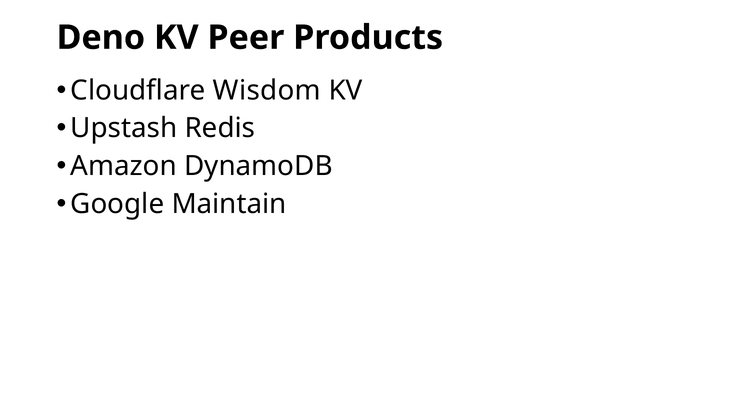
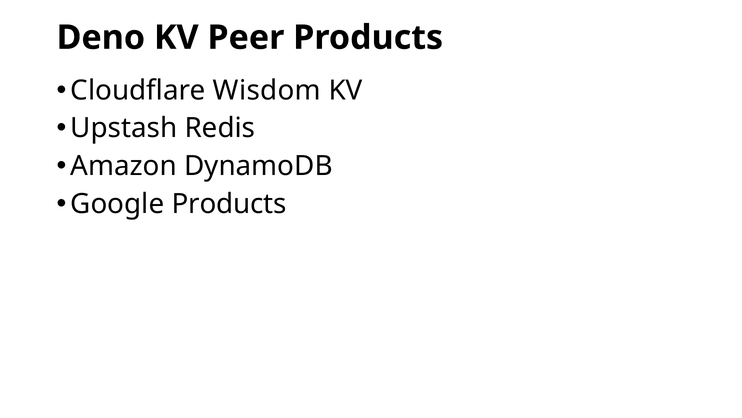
Google Maintain: Maintain -> Products (229, 204)
